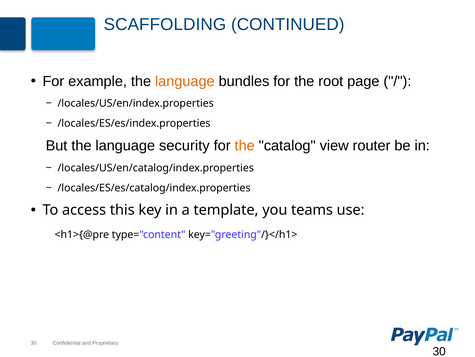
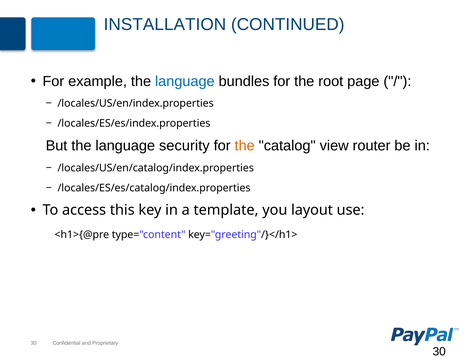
SCAFFOLDING: SCAFFOLDING -> INSTALLATION (165, 24)
language colour: orange -> blue (185, 81)
teams: teams -> layout (312, 210)
